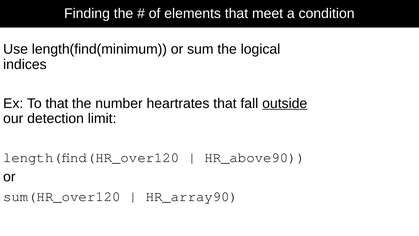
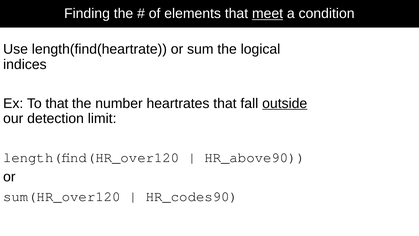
meet underline: none -> present (268, 14)
length(find(minimum: length(find(minimum -> length(find(heartrate (99, 49)
HR_array90: HR_array90 -> HR_codes90 (192, 196)
